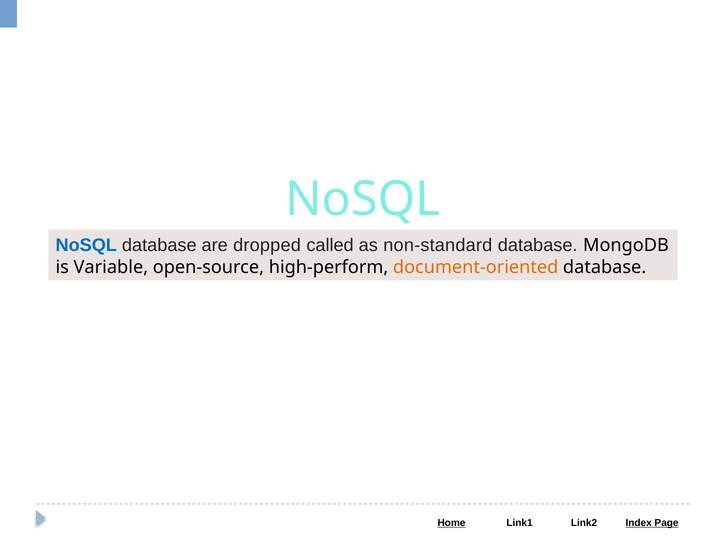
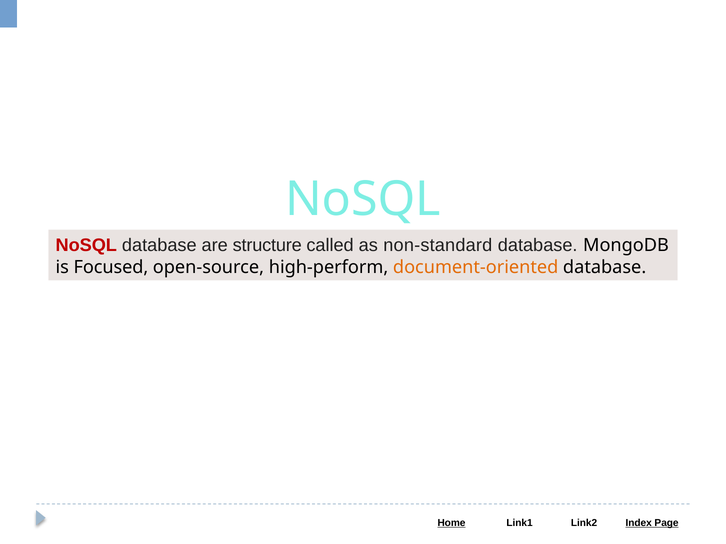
NoSQL colour: blue -> red (86, 246)
dropped: dropped -> structure (267, 246)
Variable: Variable -> Focused (111, 267)
